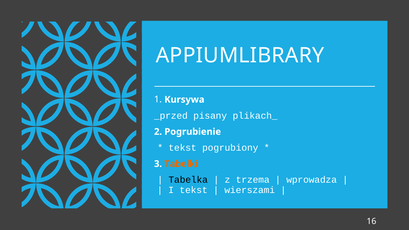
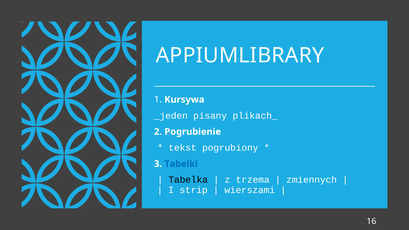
_przed: _przed -> _jeden (171, 116)
Tabelki colour: orange -> blue (181, 164)
wprowadza: wprowadza -> zmiennych (312, 180)
I tekst: tekst -> strip (194, 190)
